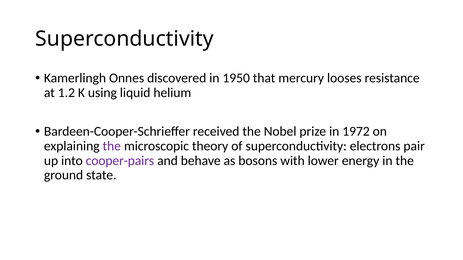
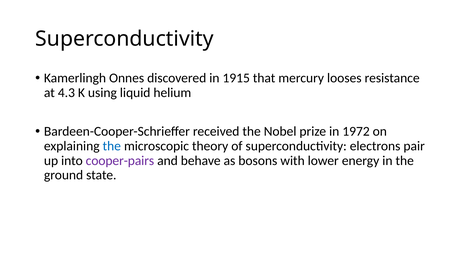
1950: 1950 -> 1915 (236, 78)
1.2: 1.2 -> 4.3 (66, 93)
the colour: purple -> blue (112, 146)
